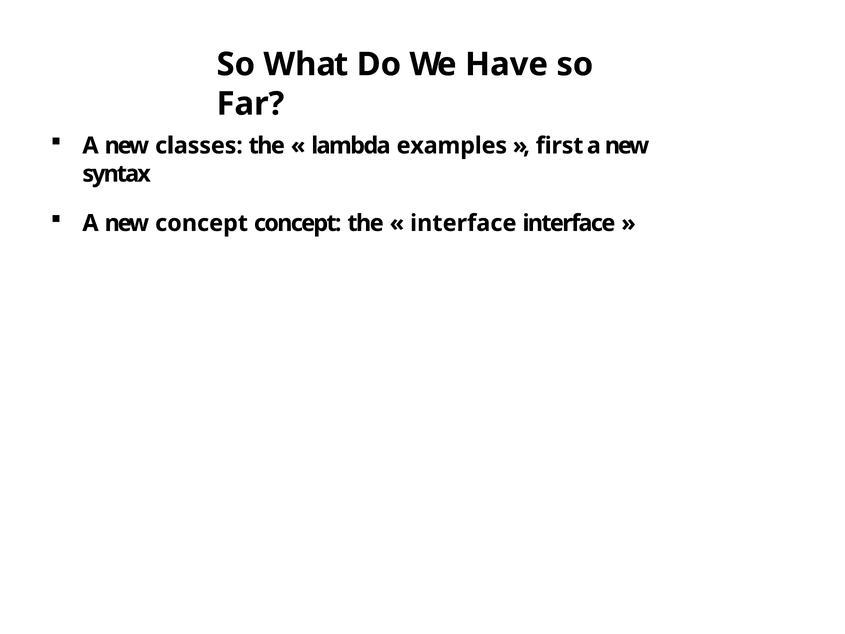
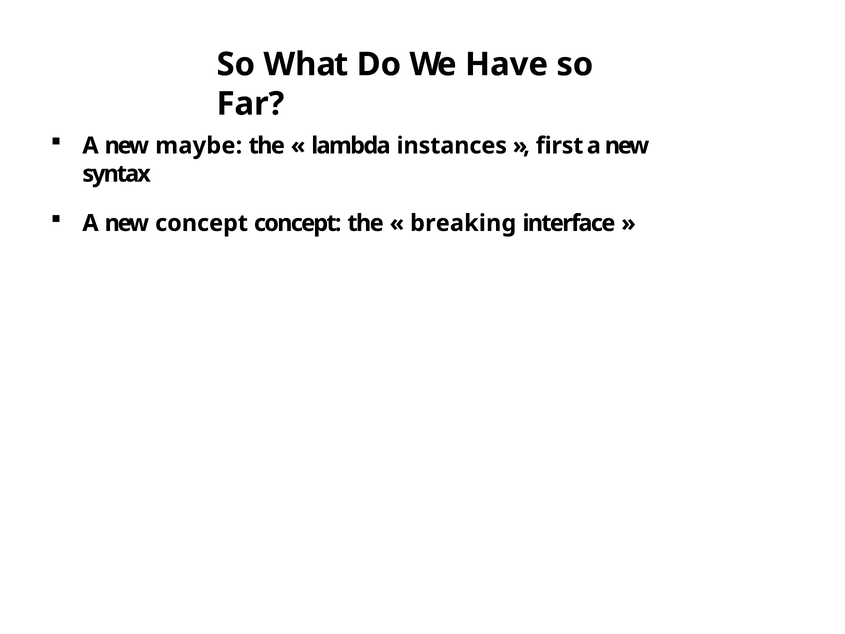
classes: classes -> maybe (199, 146)
examples: examples -> instances (452, 146)
interface: interface -> breaking (463, 223)
